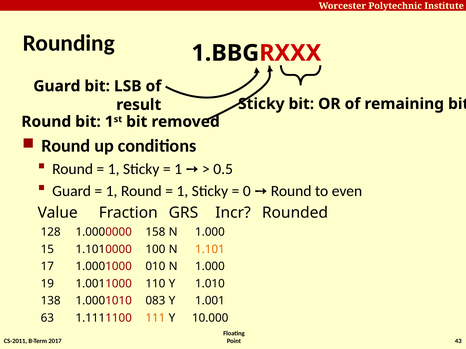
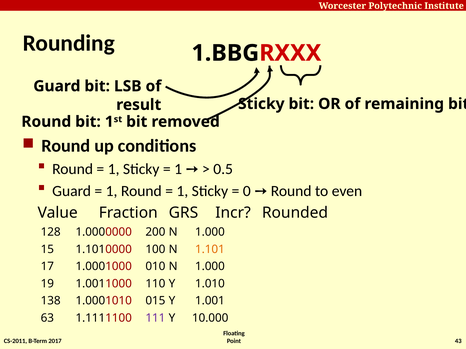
158: 158 -> 200 (155, 232)
083: 083 -> 015 (155, 301)
111 colour: orange -> purple (155, 318)
